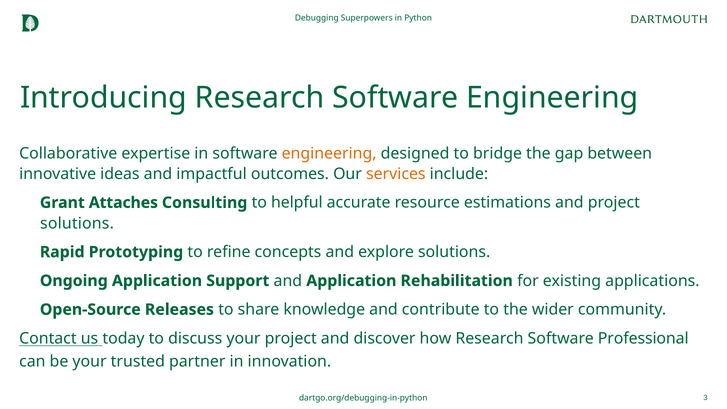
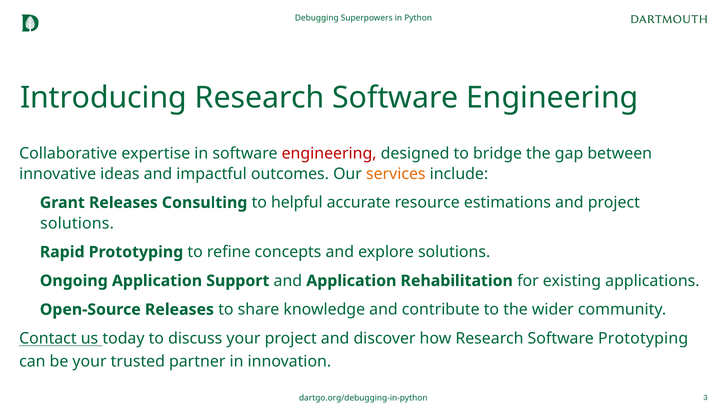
engineering colour: orange -> red (329, 153)
Grant Attaches: Attaches -> Releases (123, 203)
Software Professional: Professional -> Prototyping (643, 338)
